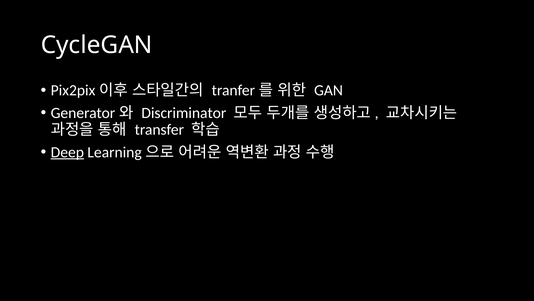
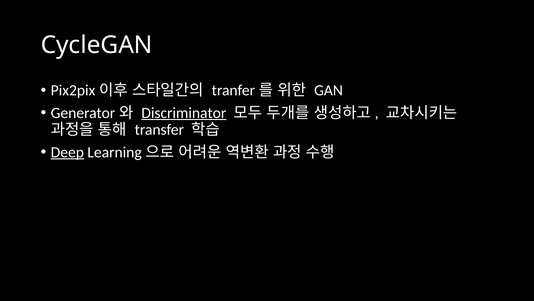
Discriminator underline: none -> present (184, 113)
